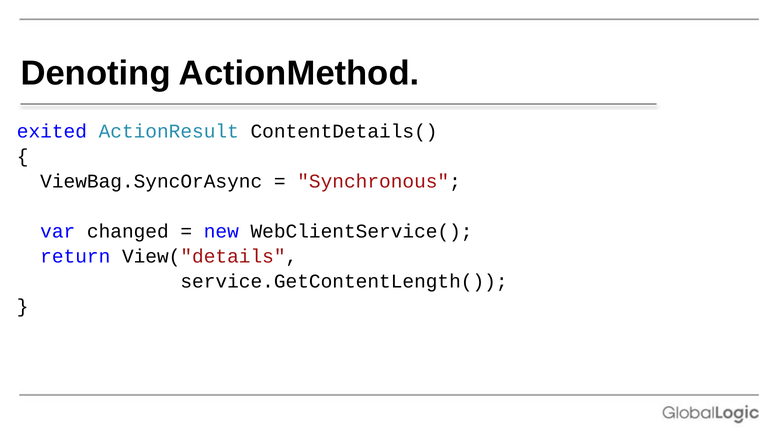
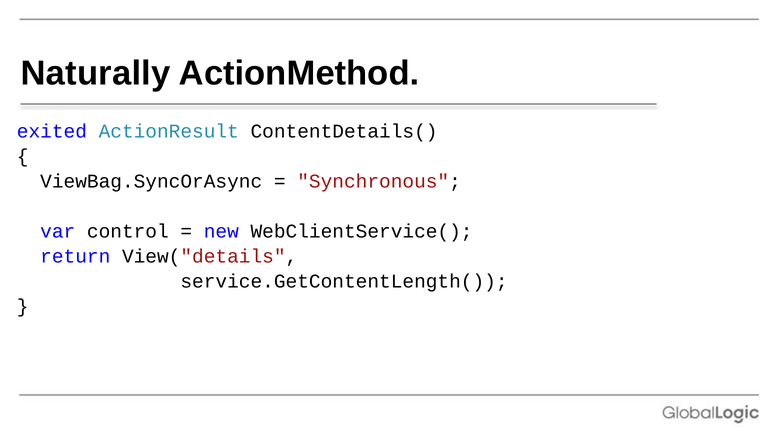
Denoting: Denoting -> Naturally (96, 73)
changed: changed -> control (128, 232)
